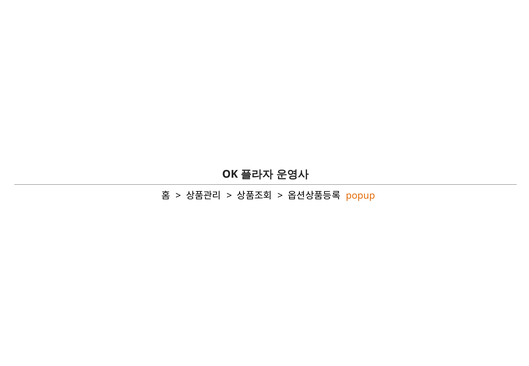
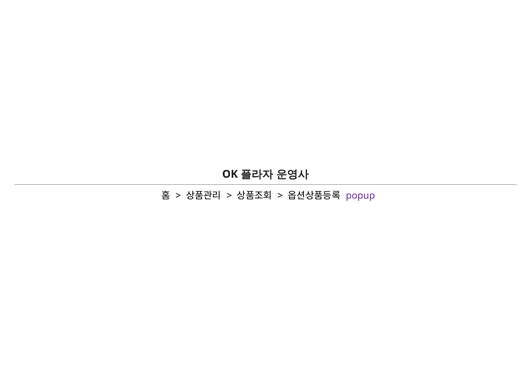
popup colour: orange -> purple (360, 196)
